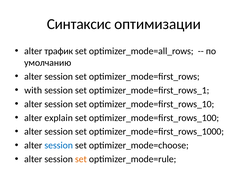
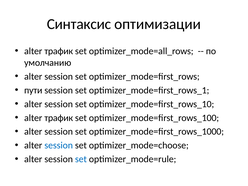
with: with -> пути (33, 90)
explain: explain -> трафик (59, 118)
set colour: orange -> blue (81, 159)
